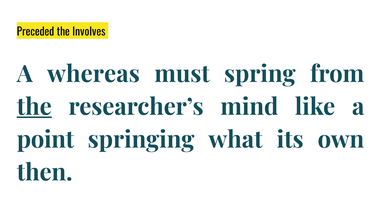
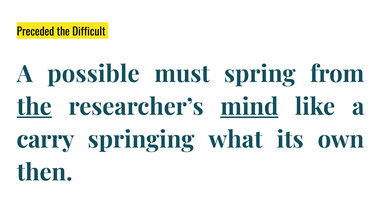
Involves: Involves -> Difficult (89, 32)
whereas: whereas -> possible (93, 74)
mind underline: none -> present (249, 107)
point: point -> carry (45, 140)
